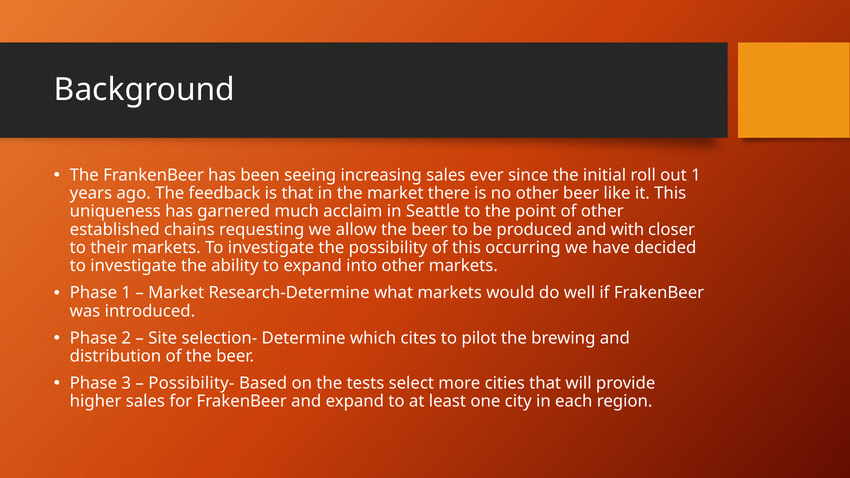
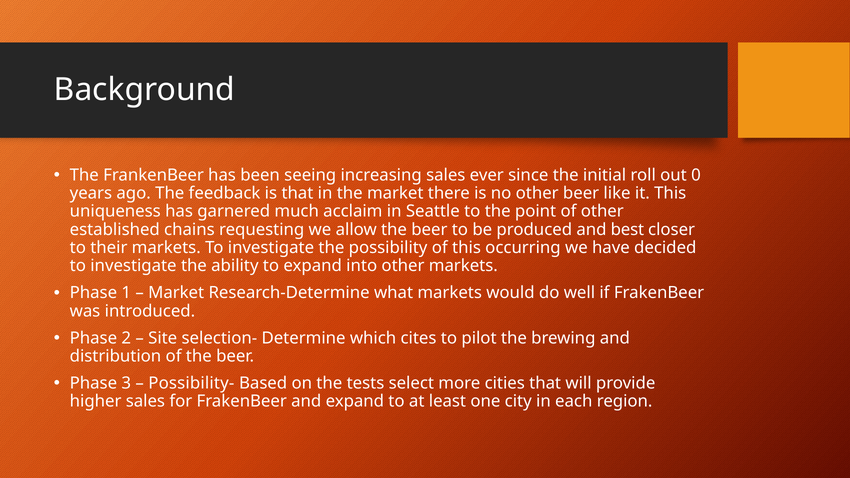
out 1: 1 -> 0 (696, 175)
with: with -> best (627, 230)
